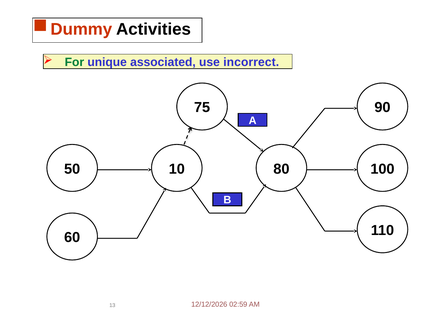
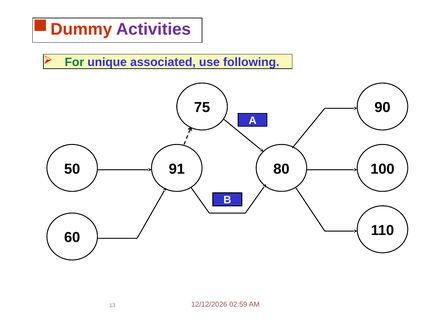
Activities colour: black -> purple (154, 29)
incorrect: incorrect -> following (251, 62)
10: 10 -> 91 (177, 169)
